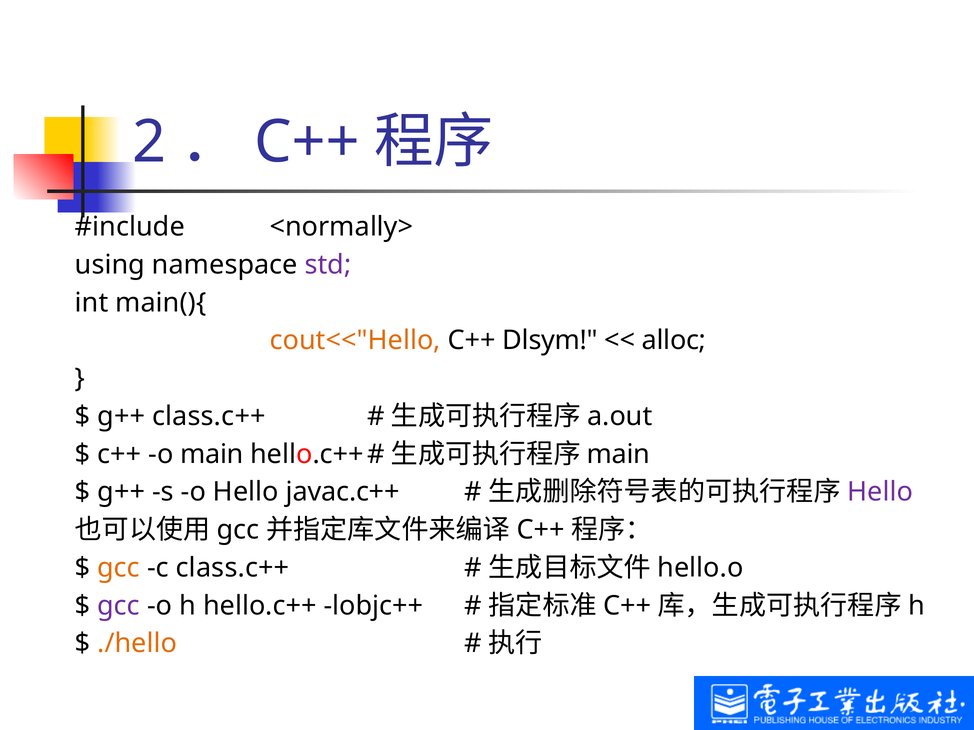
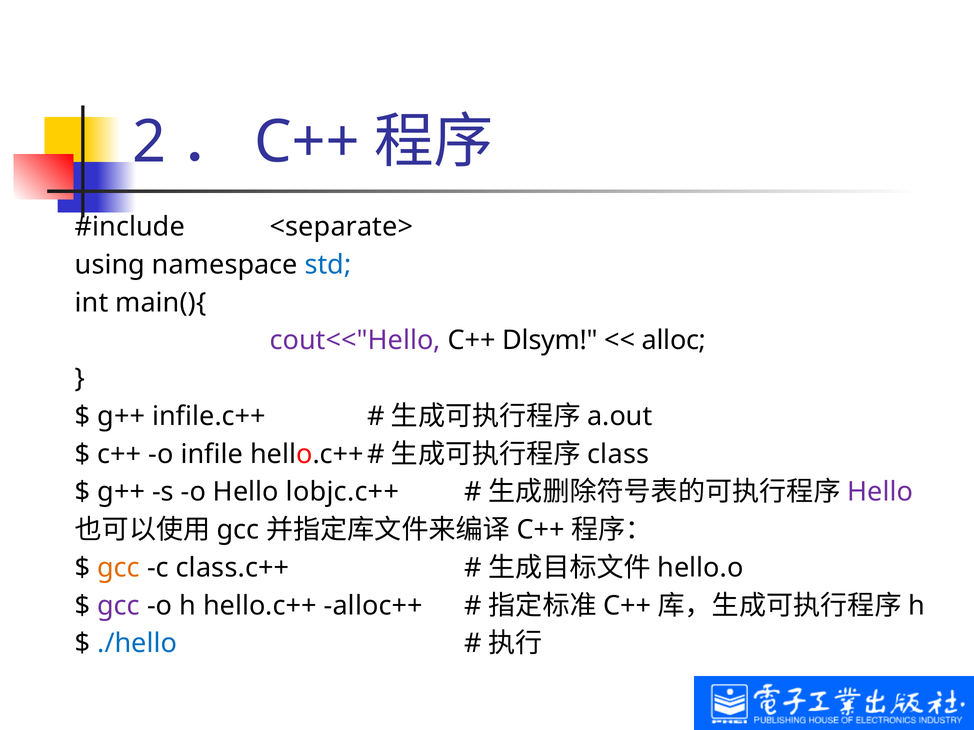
<normally>: <normally> -> <separate> (341, 227)
std colour: purple -> blue (328, 265)
cout<<"Hello colour: orange -> purple (355, 341)
g++ class.c++: class.c++ -> infile.c++ (209, 417)
o main: main -> infile (212, 454)
main: main -> class (618, 454)
javac.c++: javac.c++ -> lobjc.c++ (343, 492)
lobjc++: lobjc++ -> alloc++ (373, 606)
./hello colour: orange -> blue (137, 644)
